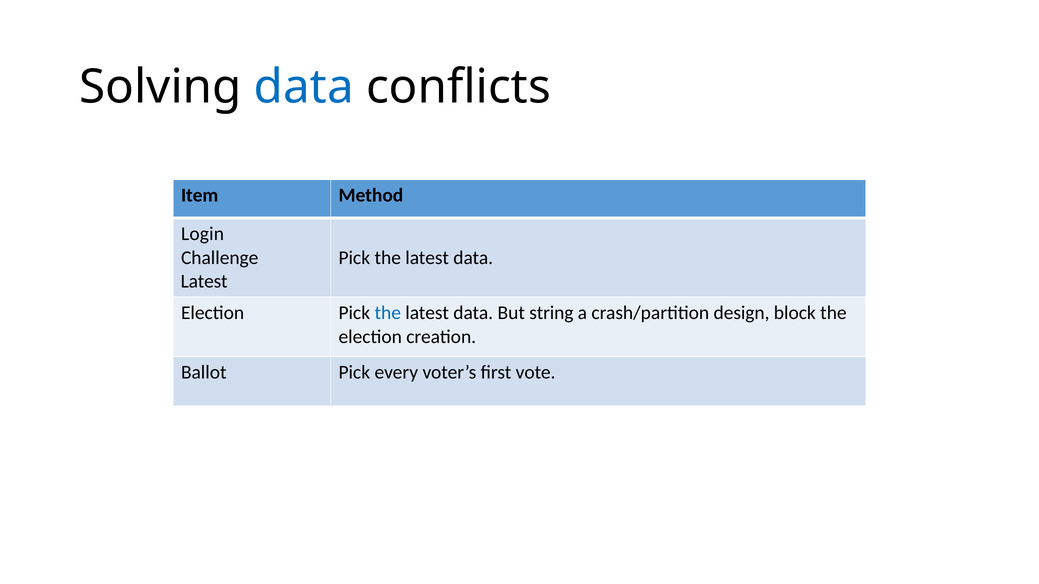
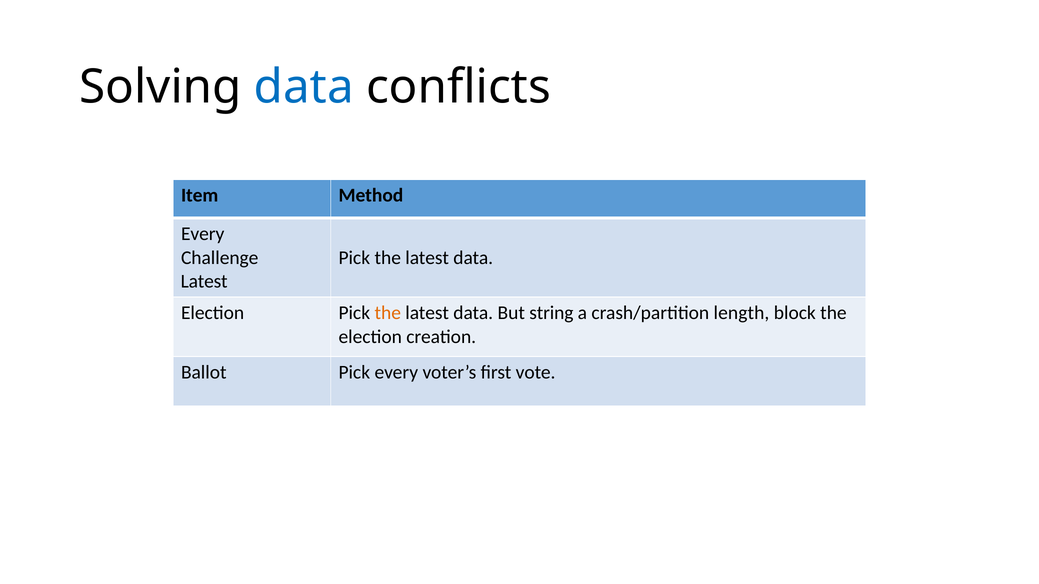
Login: Login -> Every (203, 234)
the colour: blue -> orange (388, 313)
design: design -> length (741, 313)
